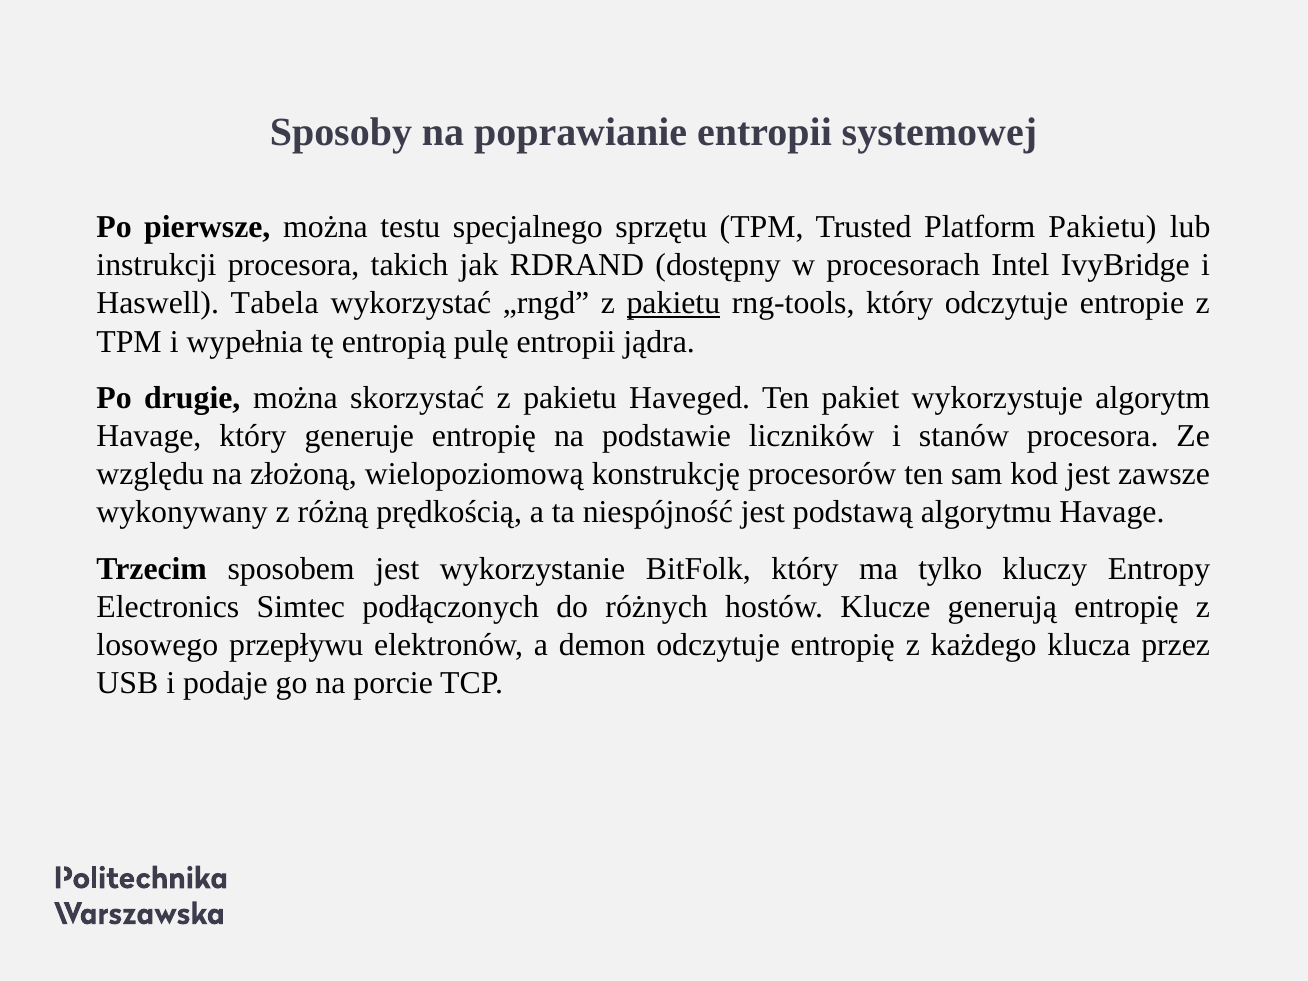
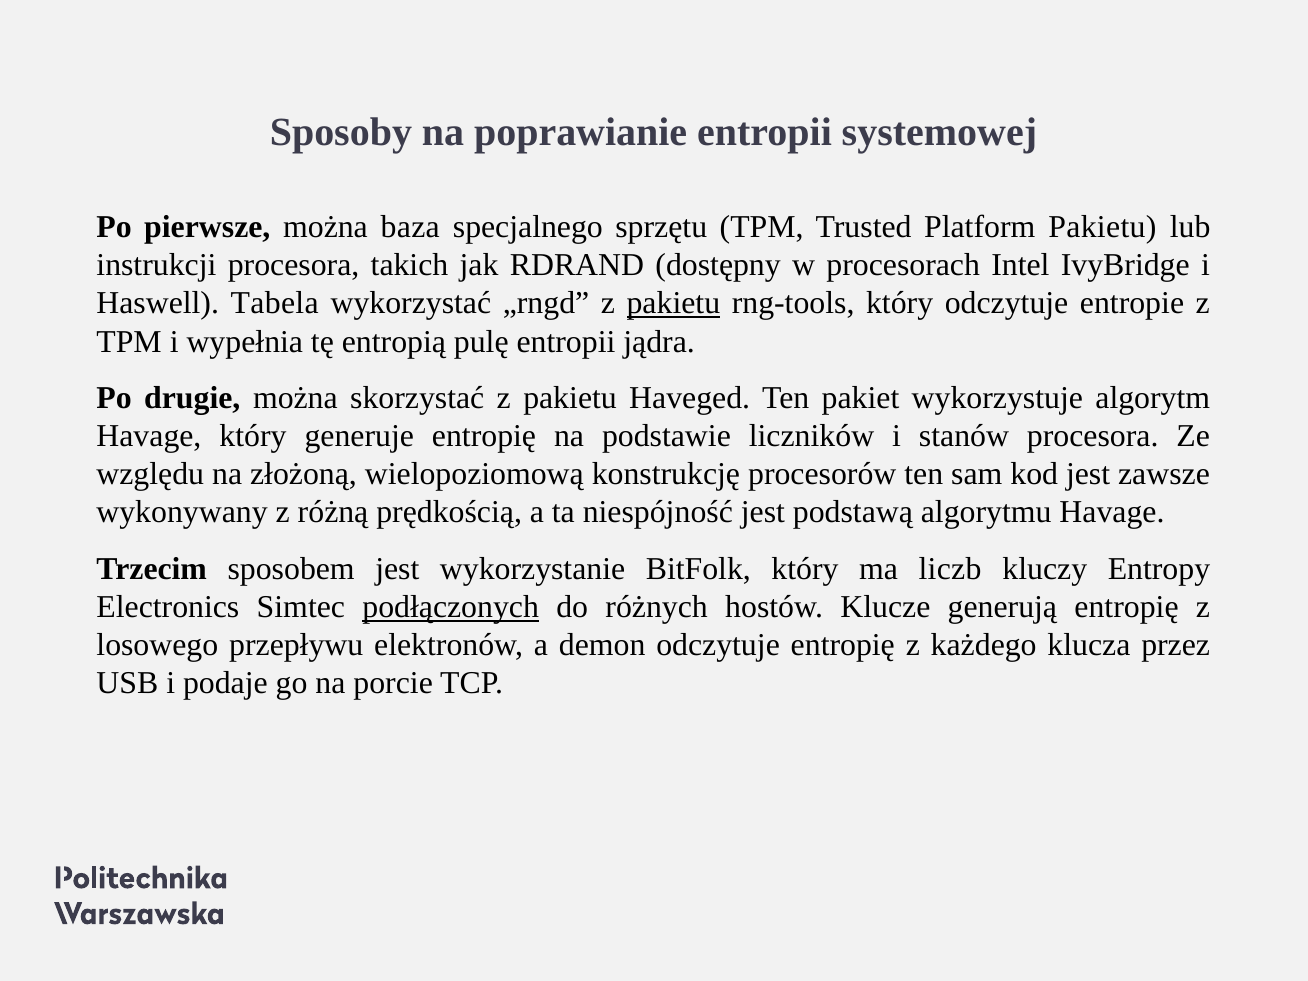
testu: testu -> baza (410, 227)
tylko: tylko -> liczb (950, 569)
podłączonych underline: none -> present (451, 607)
